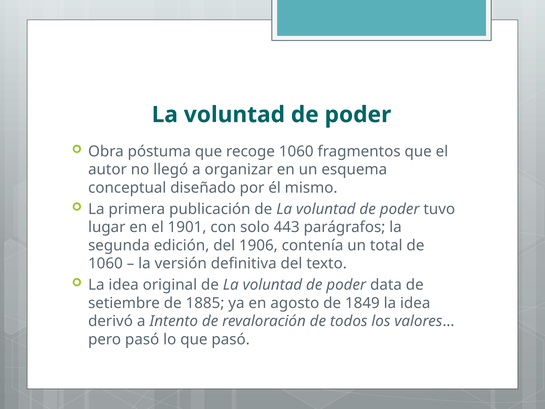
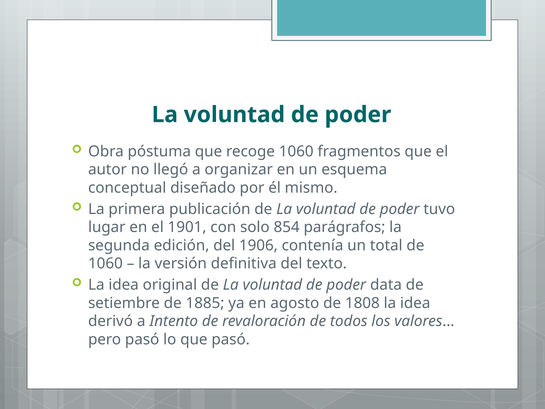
443: 443 -> 854 (287, 227)
1849: 1849 -> 1808 (362, 303)
